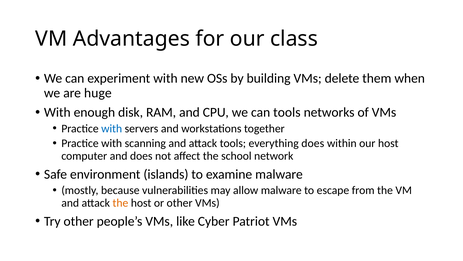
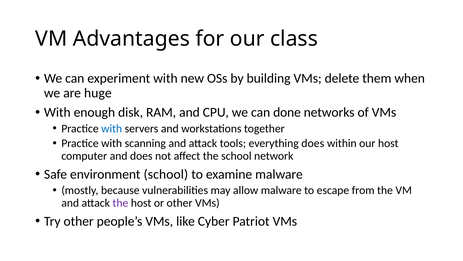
can tools: tools -> done (287, 112)
environment islands: islands -> school (166, 174)
the colour: orange -> purple (120, 202)
